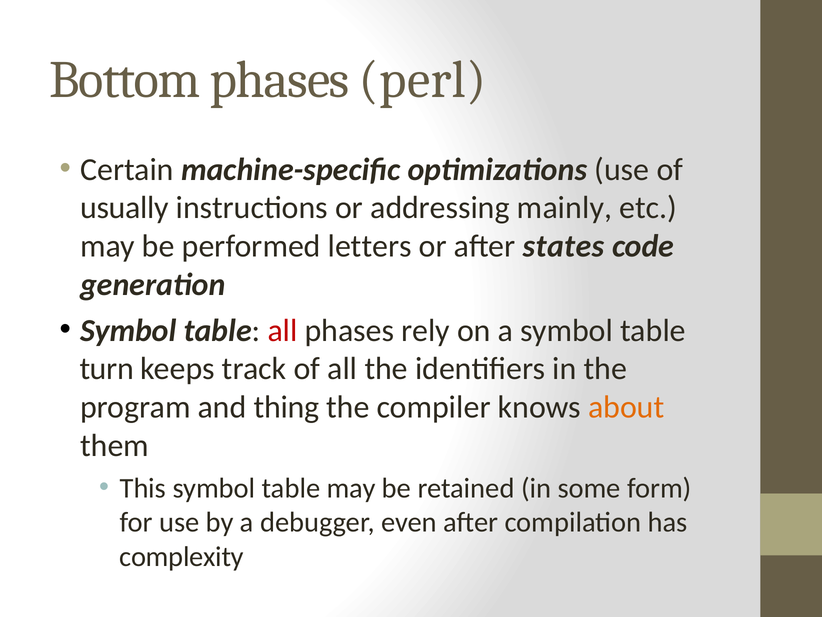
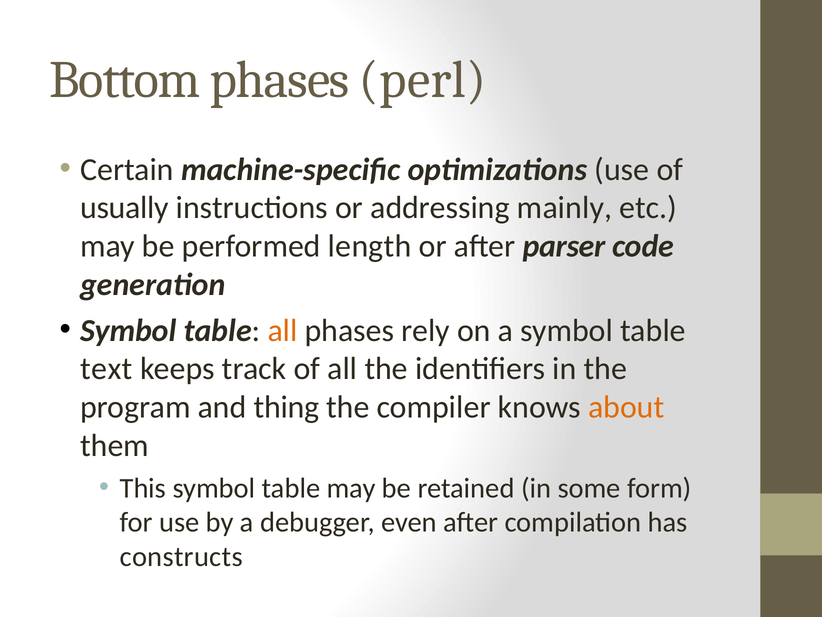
letters: letters -> length (370, 246)
states: states -> parser (564, 246)
all colour: red -> orange (282, 330)
turn: turn -> text (107, 369)
complexity: complexity -> constructs (181, 556)
